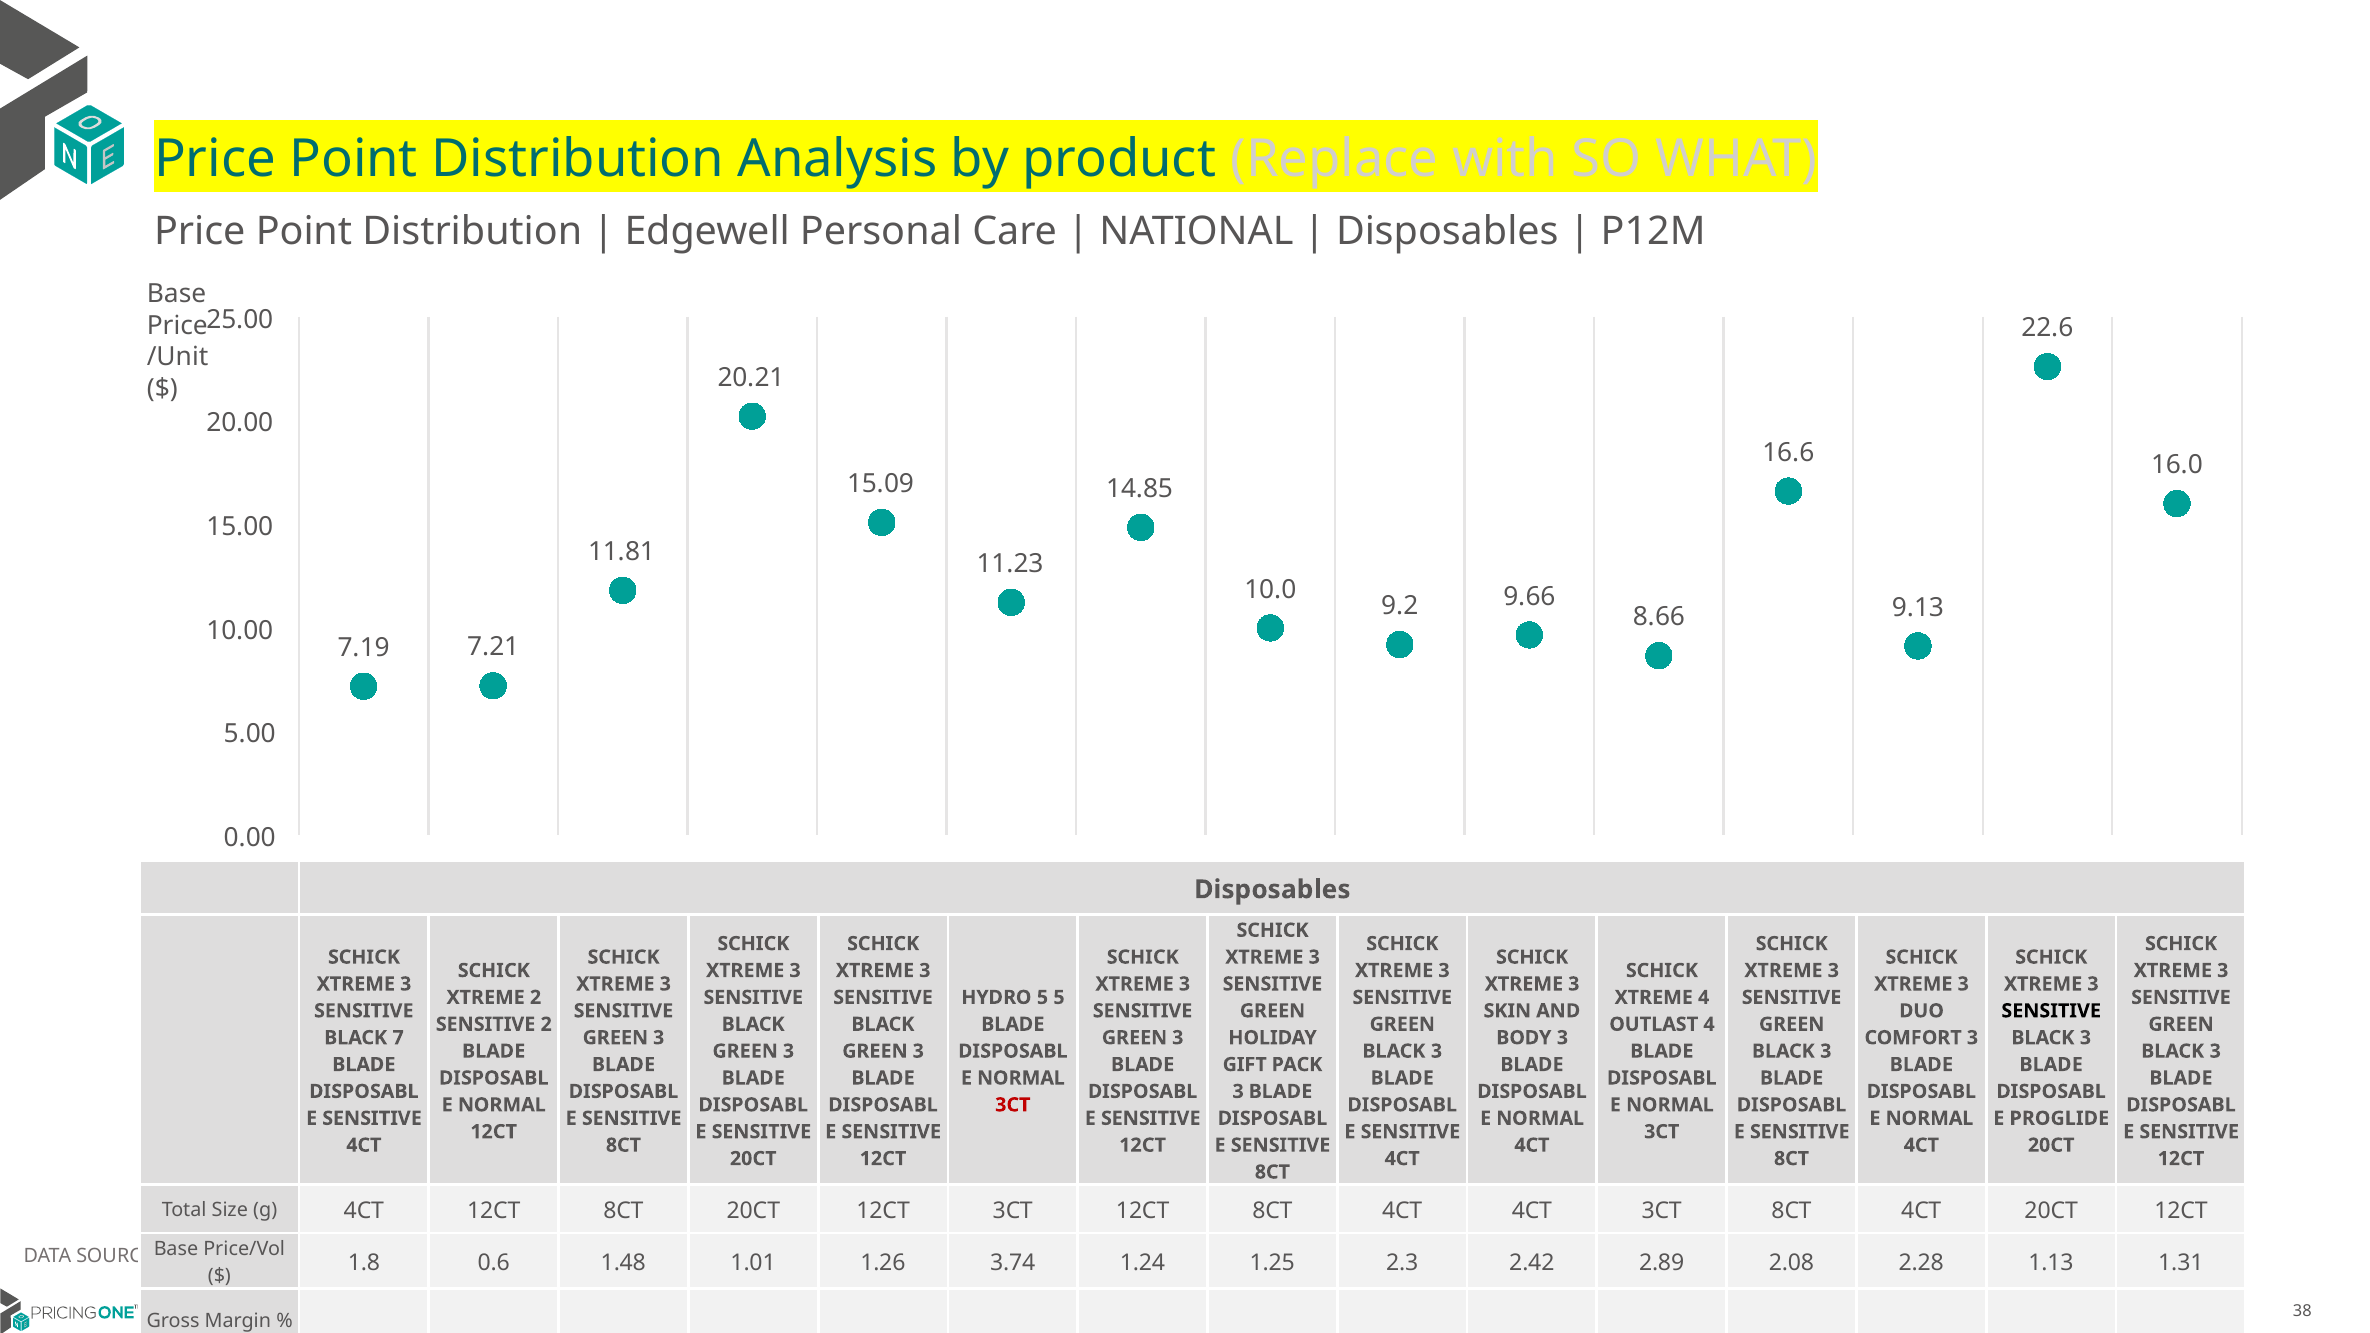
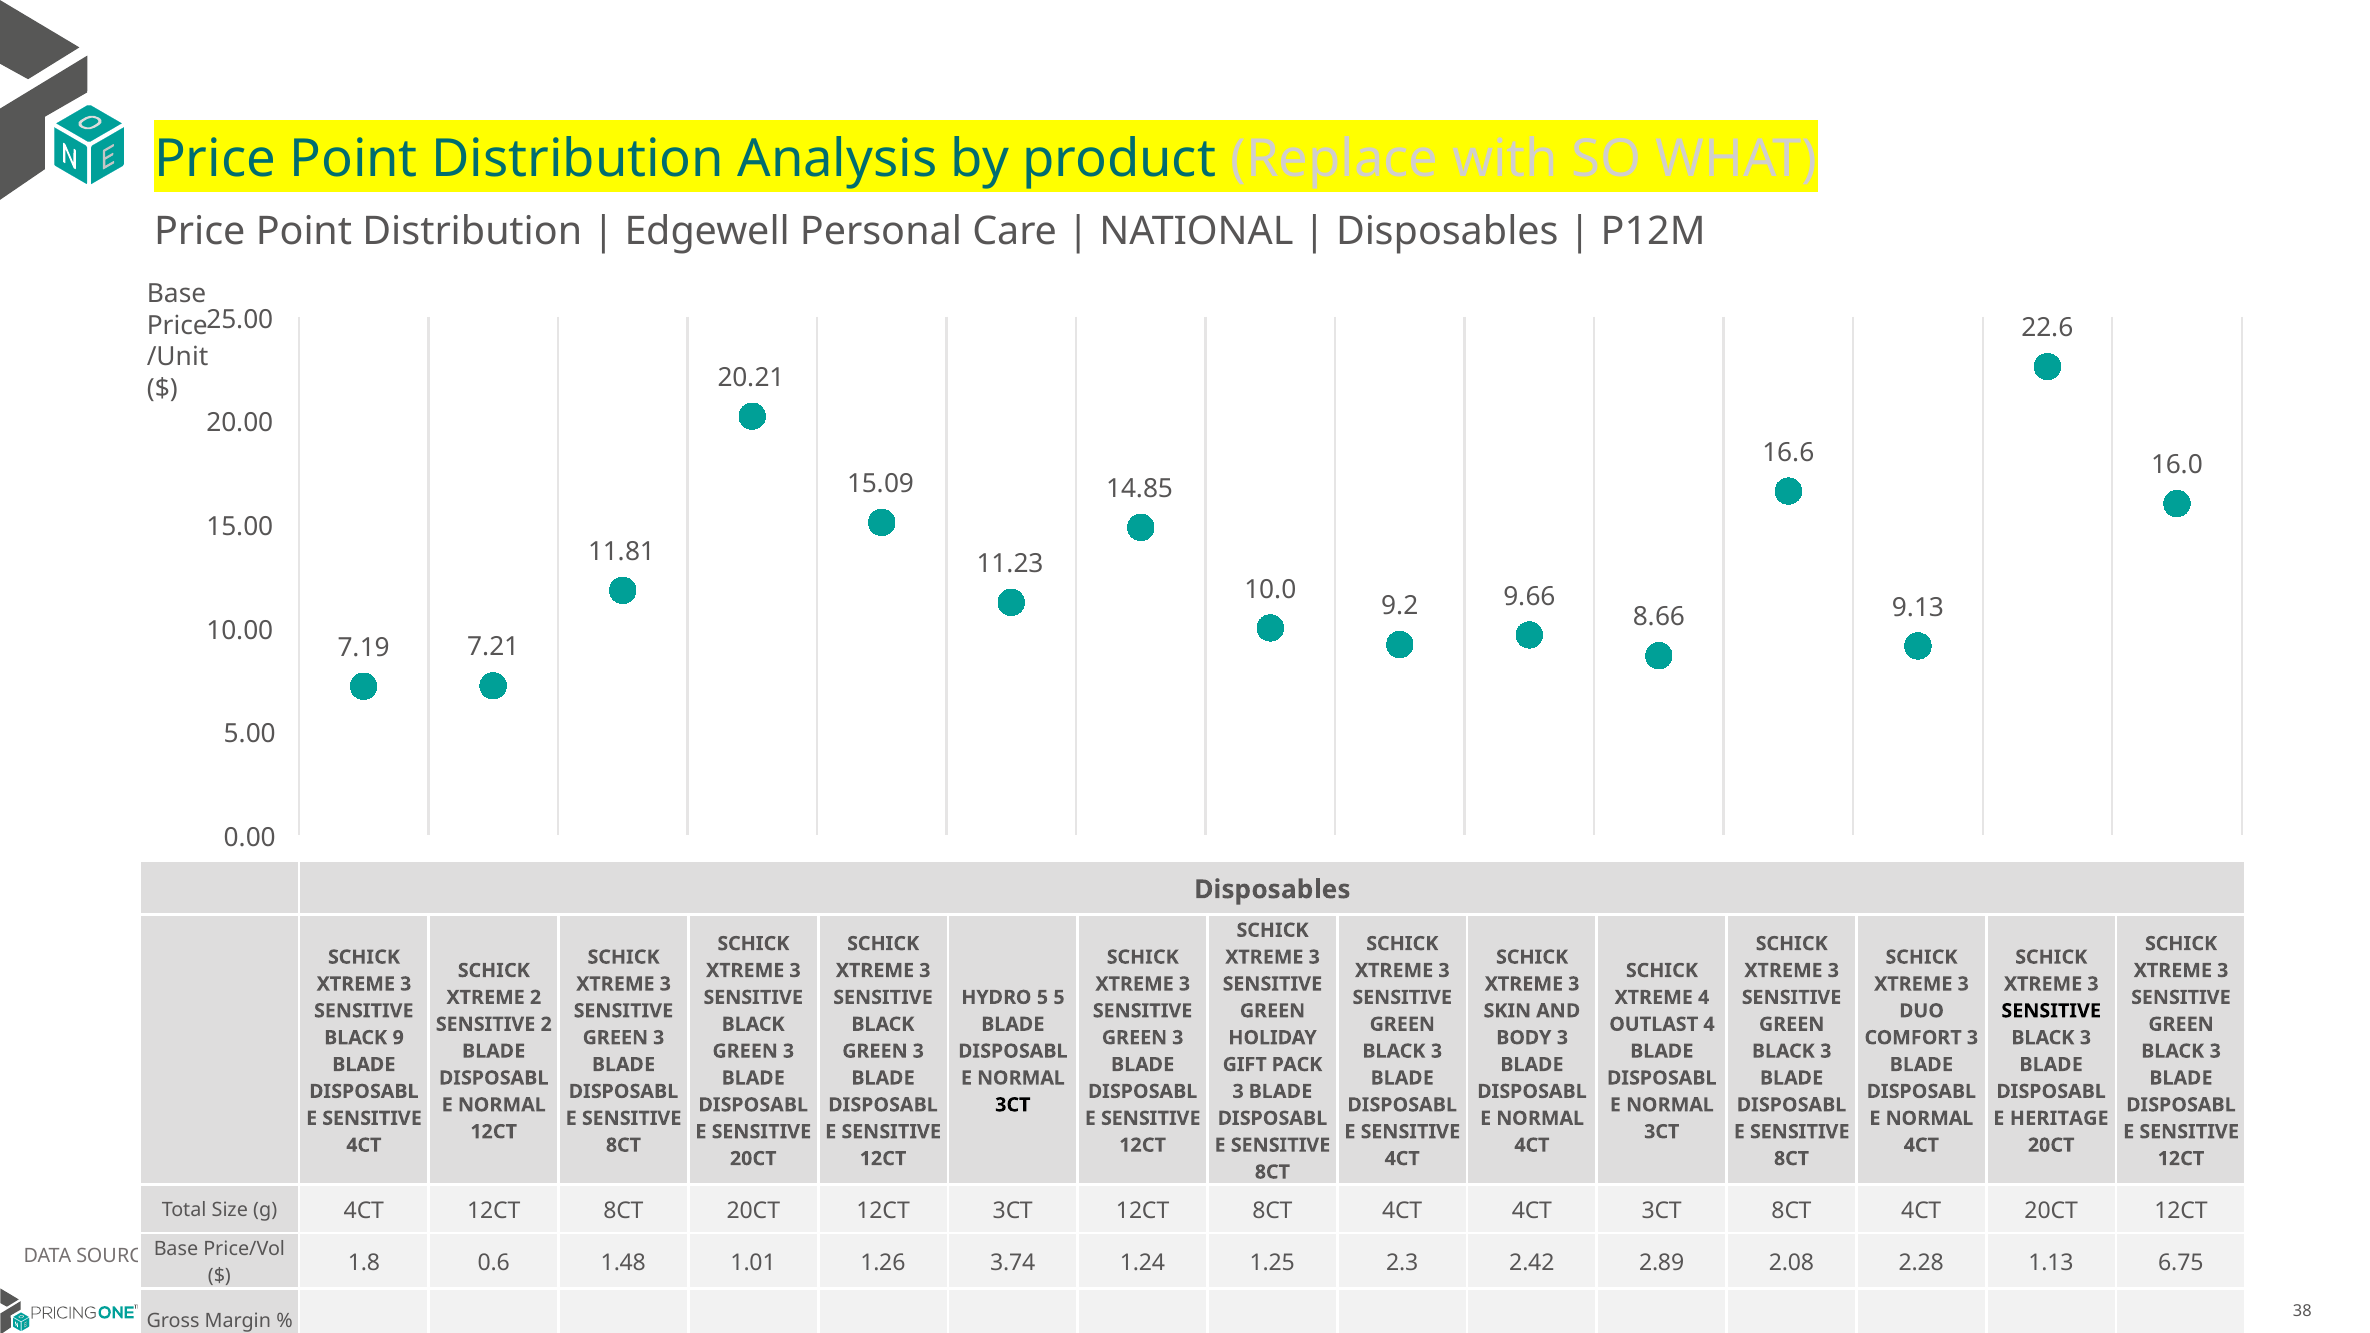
7: 7 -> 9 (398, 1038)
3CT colour: red -> black (1013, 1105)
PROGLIDE: PROGLIDE -> HERITAGE (2059, 1118)
1.31: 1.31 -> 6.75 (2181, 1263)
